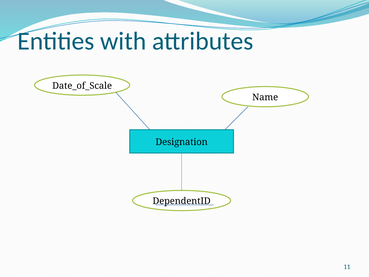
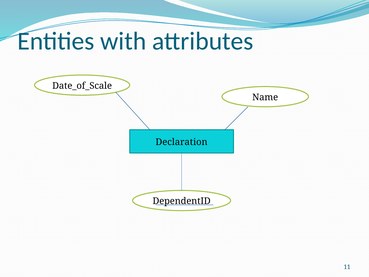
Designation: Designation -> Declaration (182, 142)
